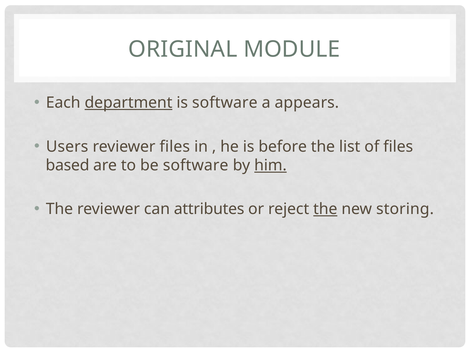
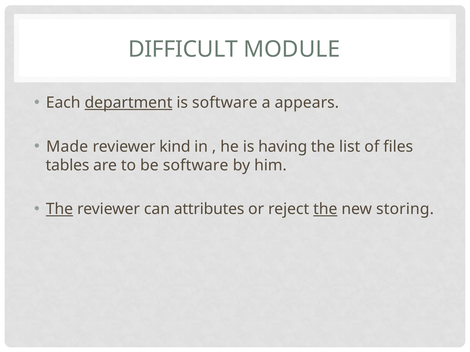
ORIGINAL: ORIGINAL -> DIFFICULT (183, 49)
Users: Users -> Made (67, 147)
reviewer files: files -> kind (175, 147)
before: before -> having (283, 147)
based: based -> tables (68, 166)
him underline: present -> none (270, 166)
The underline: none -> present (59, 209)
